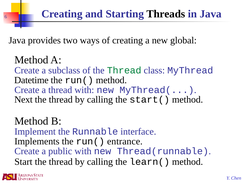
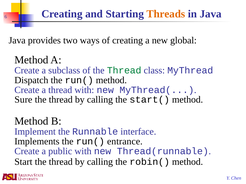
Threads colour: black -> orange (166, 14)
Datetime: Datetime -> Dispatch (31, 80)
Next: Next -> Sure (23, 100)
learn(: learn( -> robin( (150, 162)
